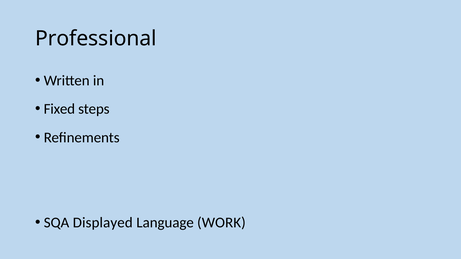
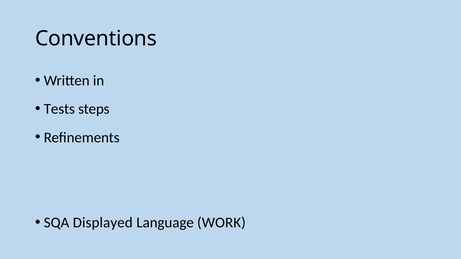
Professional: Professional -> Conventions (96, 39)
Fixed: Fixed -> Tests (59, 109)
